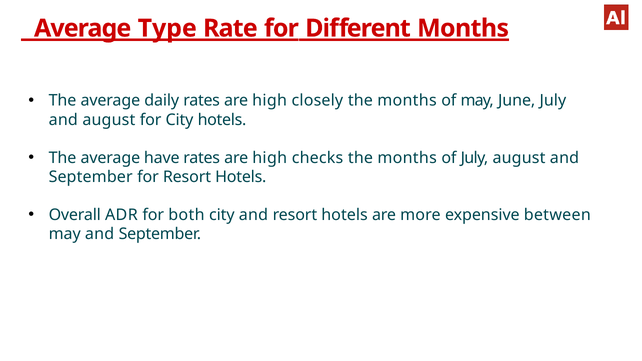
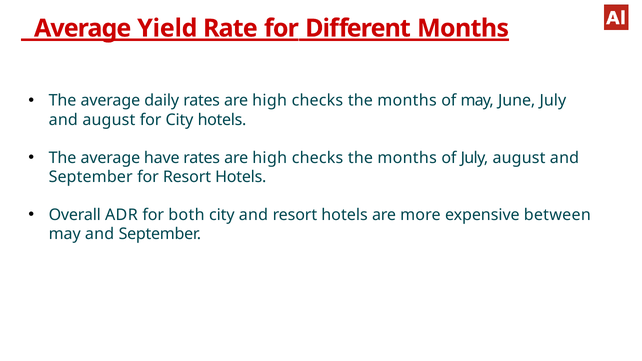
Type: Type -> Yield (167, 28)
closely: closely -> checks (317, 101)
